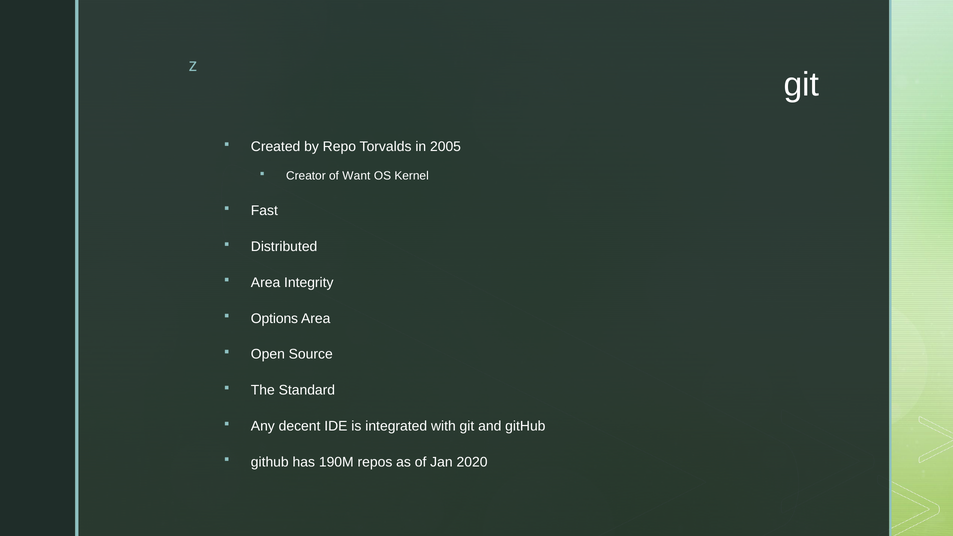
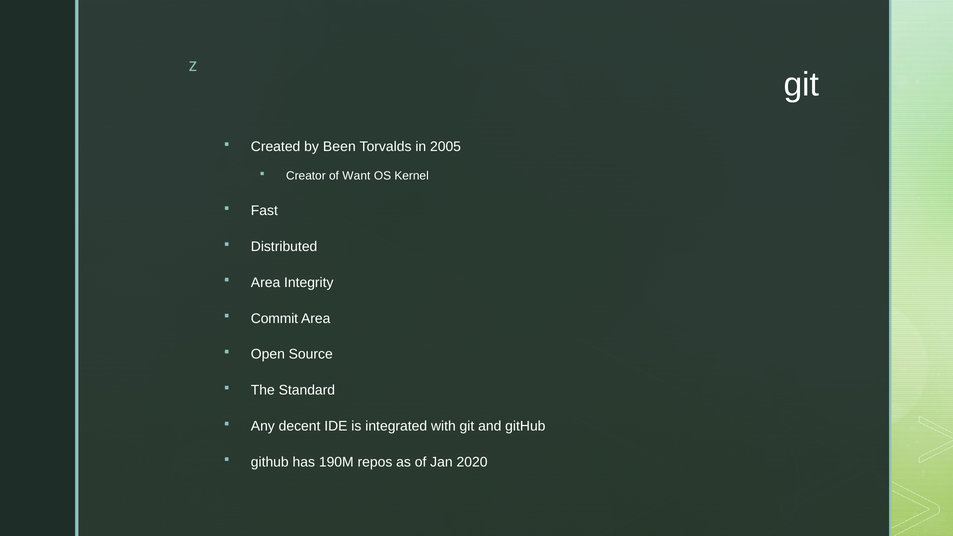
Repo: Repo -> Been (339, 147)
Options: Options -> Commit (274, 318)
